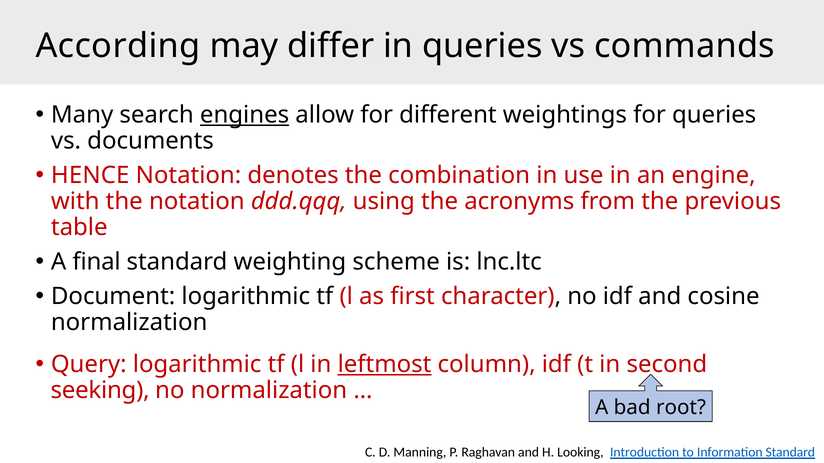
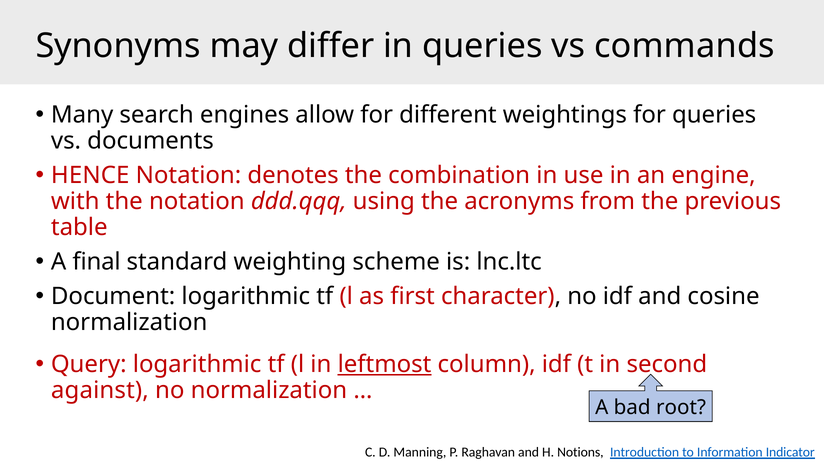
According: According -> Synonyms (118, 46)
engines underline: present -> none (245, 115)
seeking: seeking -> against (100, 391)
Looking: Looking -> Notions (580, 453)
Information Standard: Standard -> Indicator (790, 453)
